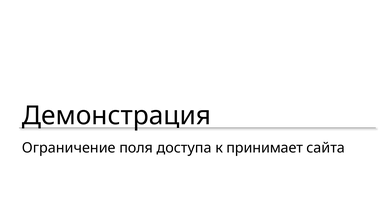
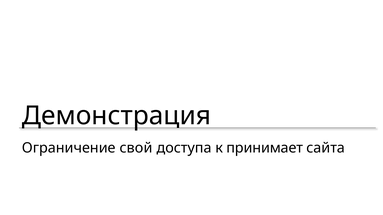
поля: поля -> свой (136, 148)
